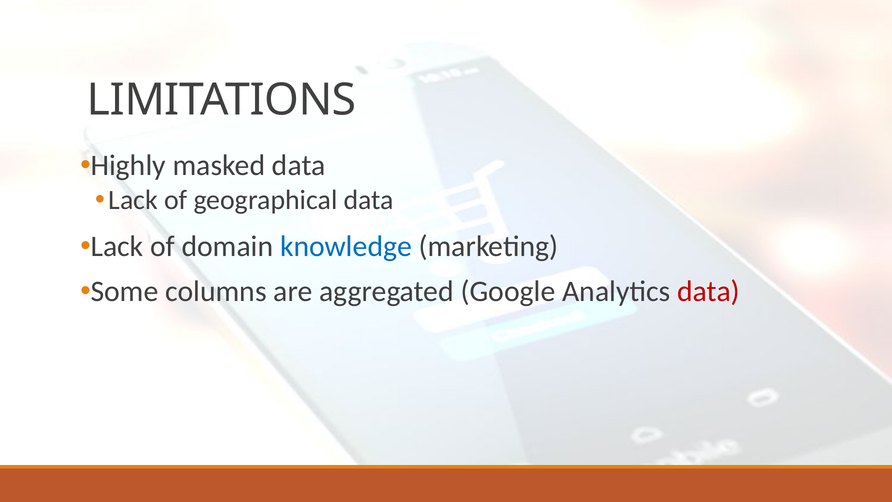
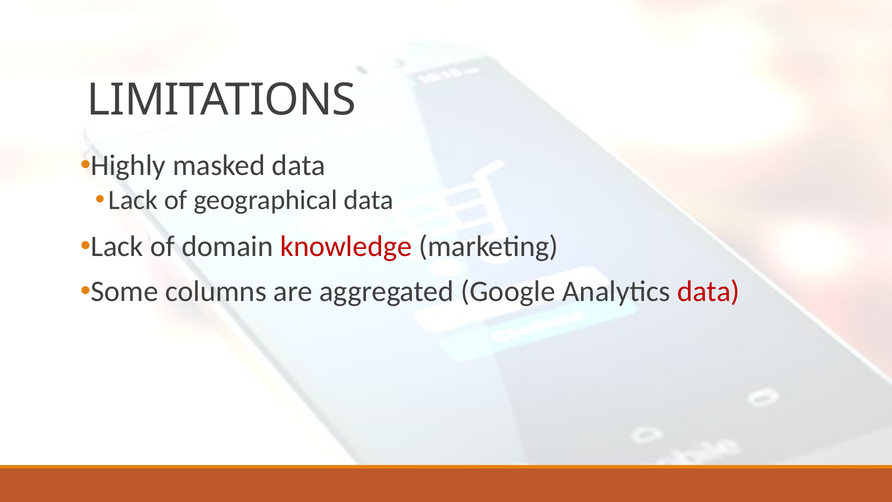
knowledge colour: blue -> red (346, 246)
